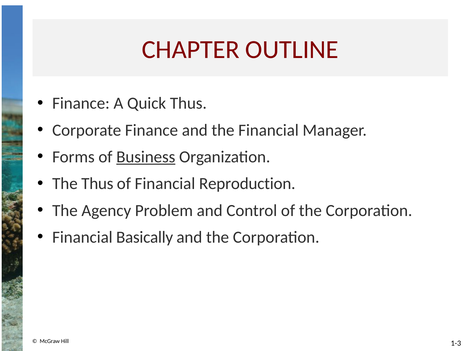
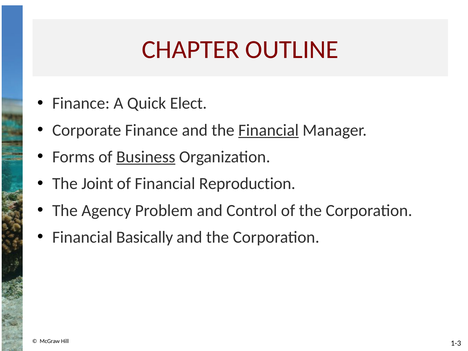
Quick Thus: Thus -> Elect (188, 103)
Financial underline: none -> present (269, 130)
The Thus: Thus -> Joint (97, 184)
